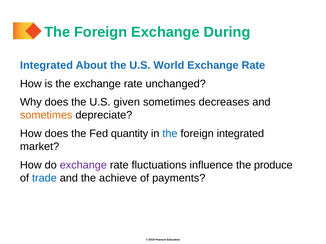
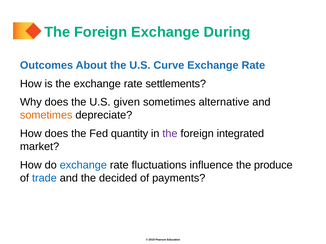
Integrated: Integrated -> Outcomes (47, 65)
World: World -> Curve (169, 65)
unchanged: unchanged -> settlements (176, 84)
decreases: decreases -> alternative (224, 102)
the colour: blue -> purple (170, 134)
exchange colour: purple -> blue (83, 165)
achieve: achieve -> decided (118, 178)
